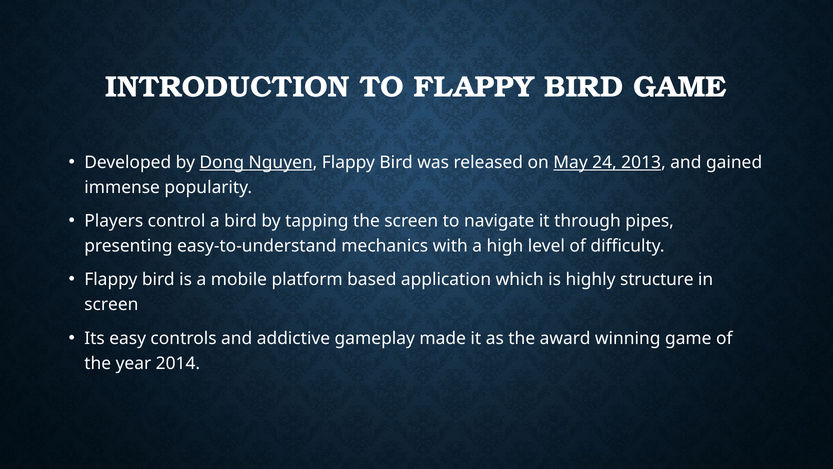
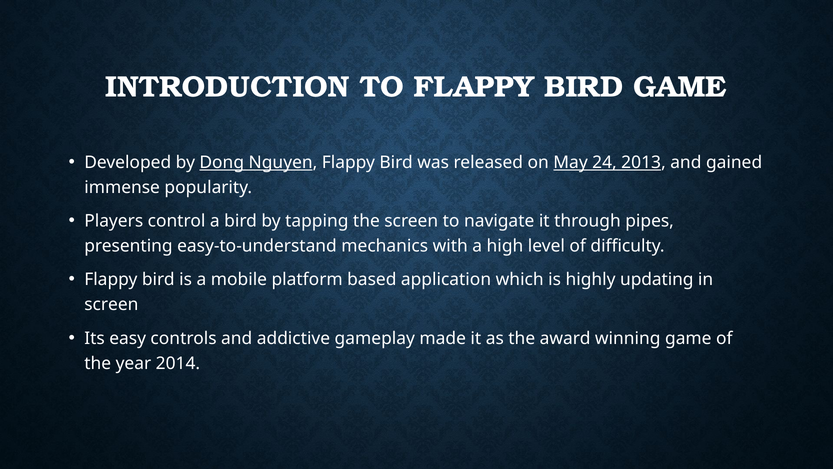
structure: structure -> updating (657, 279)
